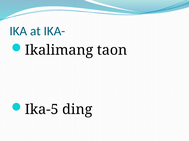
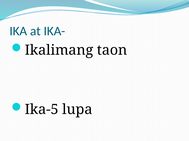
ding: ding -> lupa (77, 110)
